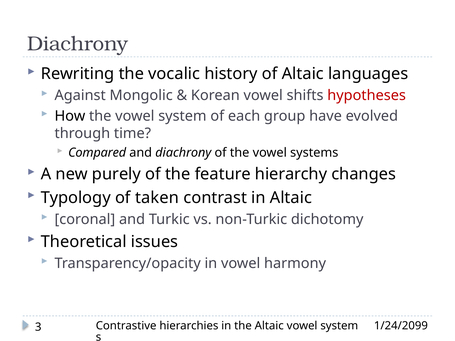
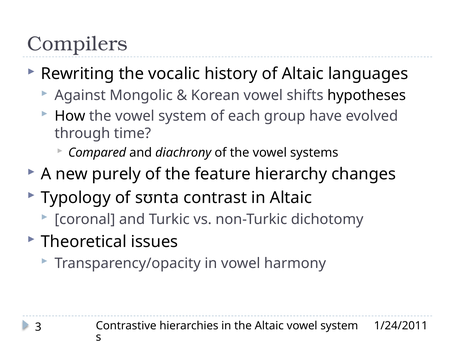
Diachrony: Diachrony -> Compilers (78, 44)
hypotheses colour: red -> black (367, 96)
taken: taken -> sʊnta (157, 198)
1/24/2099: 1/24/2099 -> 1/24/2011 (401, 326)
